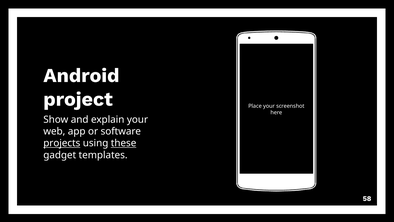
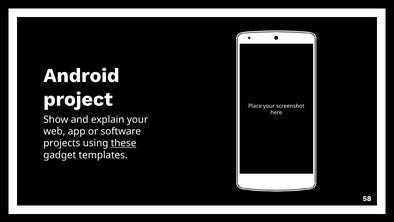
projects underline: present -> none (62, 143)
